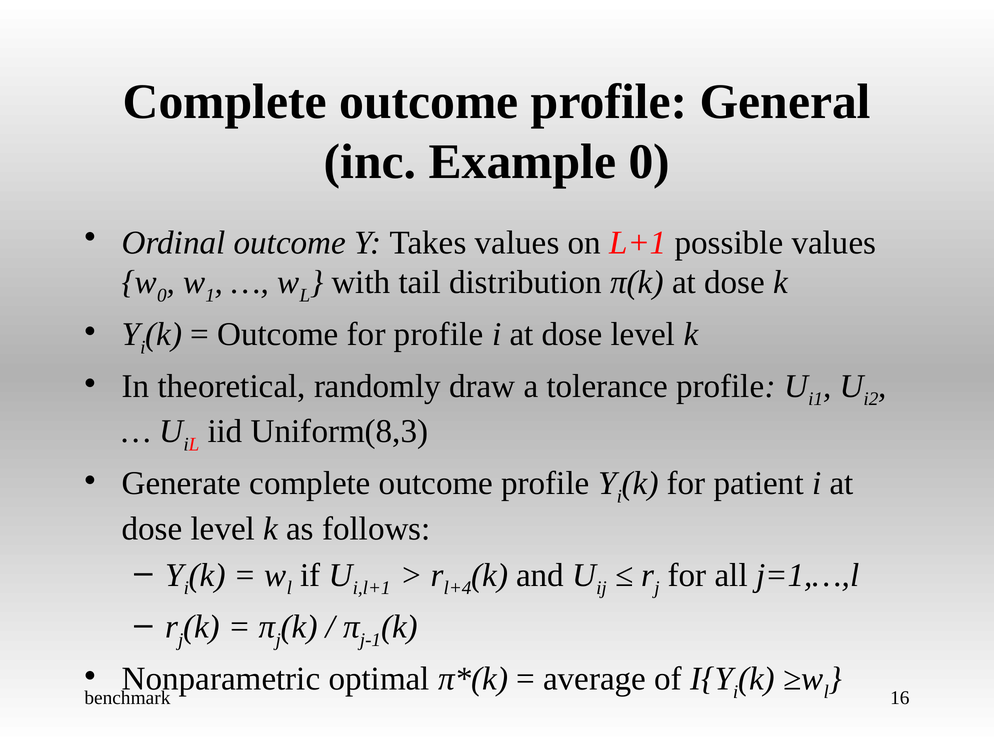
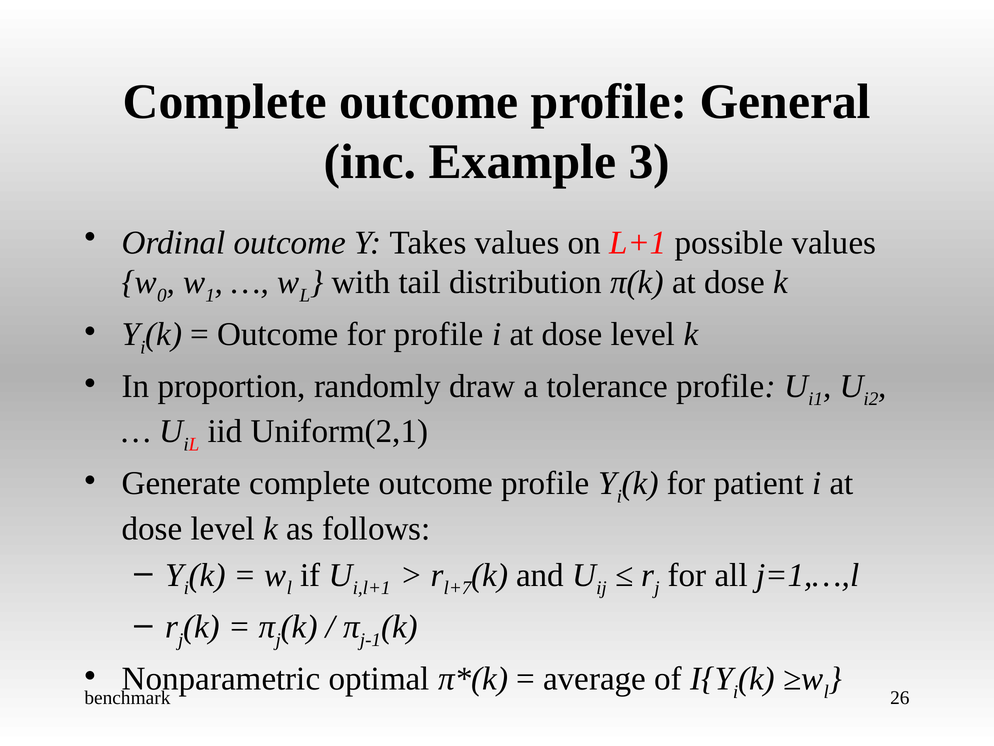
Example 0: 0 -> 3 (649, 162)
theoretical: theoretical -> proportion (232, 386)
Uniform(8,3: Uniform(8,3 -> Uniform(2,1 (340, 431)
l+4: l+4 -> l+7 (457, 588)
16: 16 -> 26 (900, 697)
